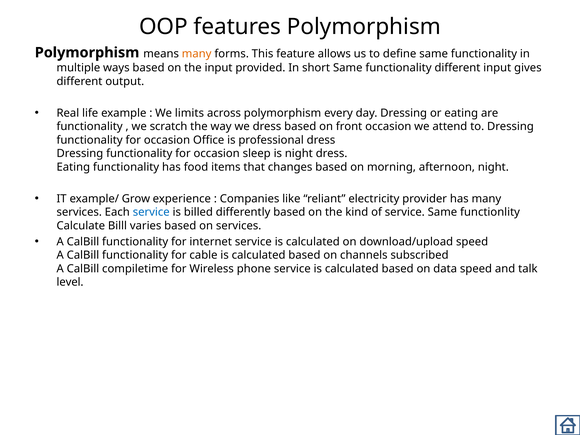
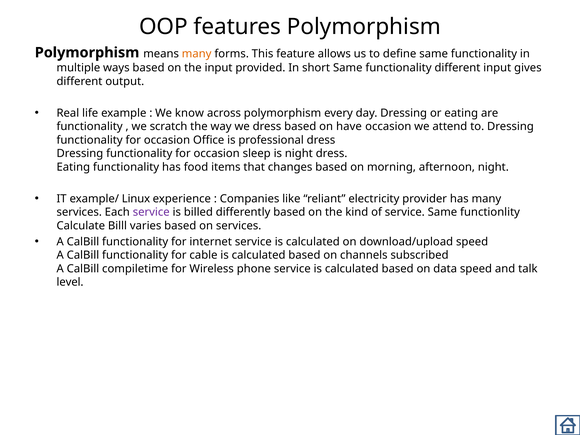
limits: limits -> know (189, 113)
front: front -> have (349, 127)
Grow: Grow -> Linux (136, 199)
service colour: blue -> purple (151, 212)
